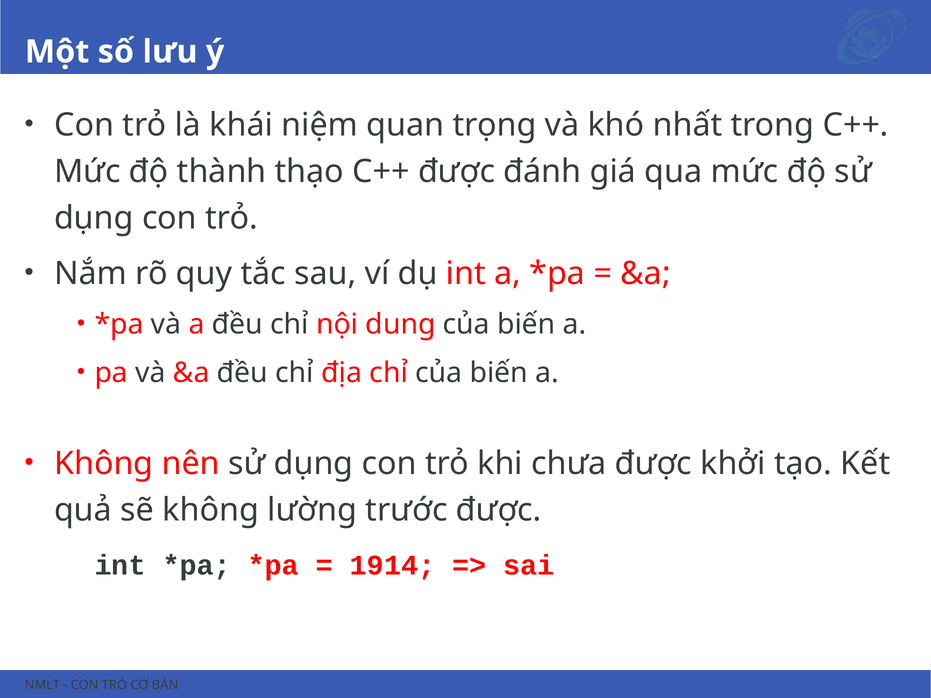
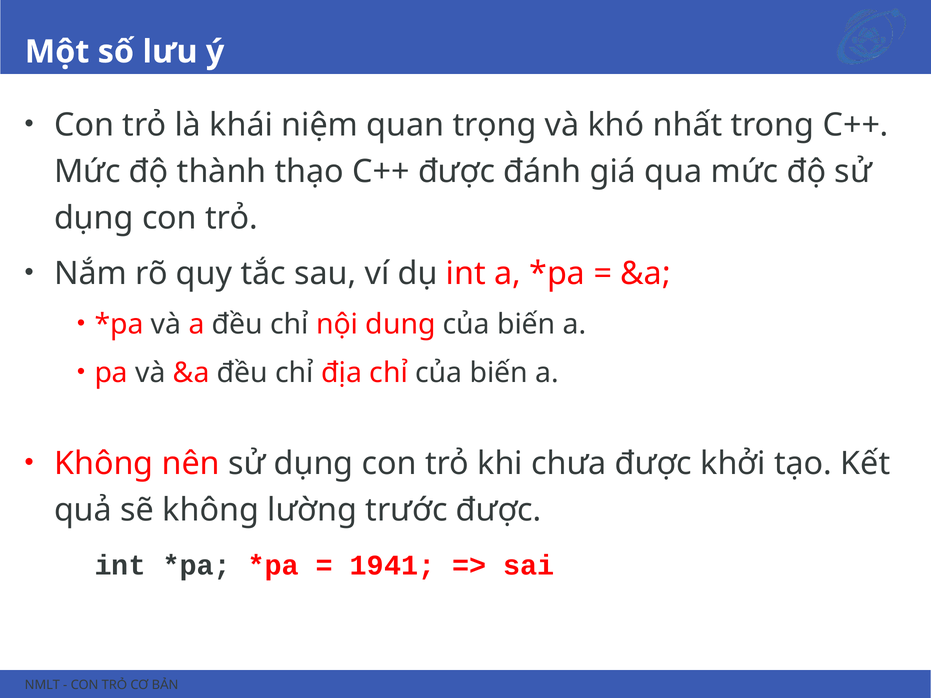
1914: 1914 -> 1941 (393, 566)
